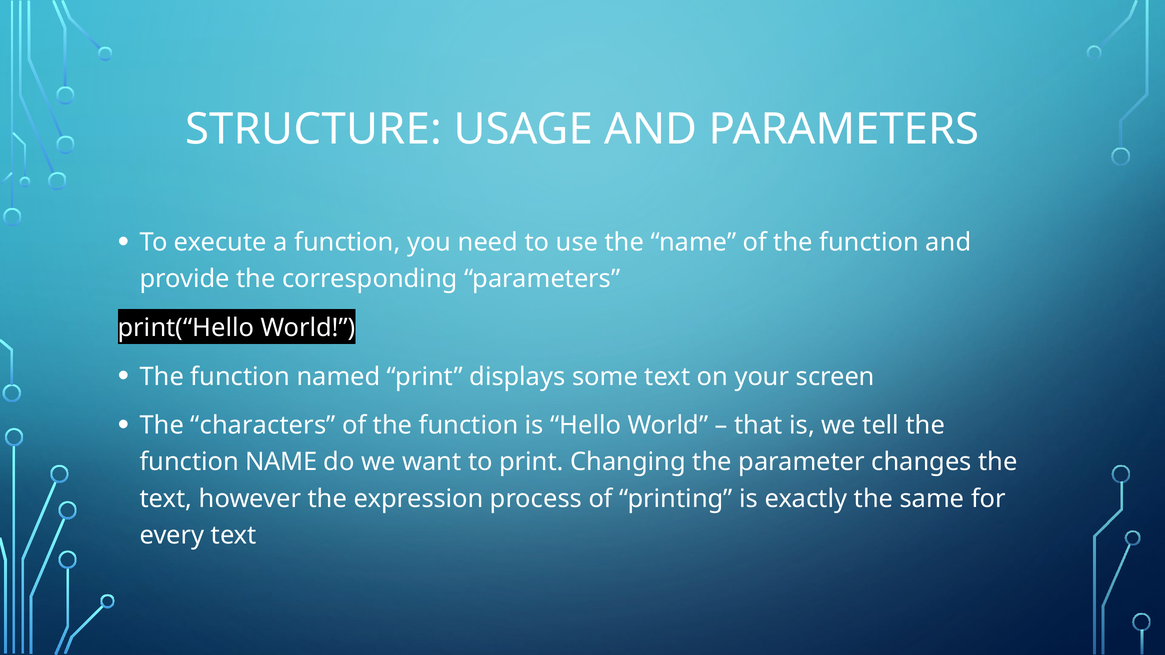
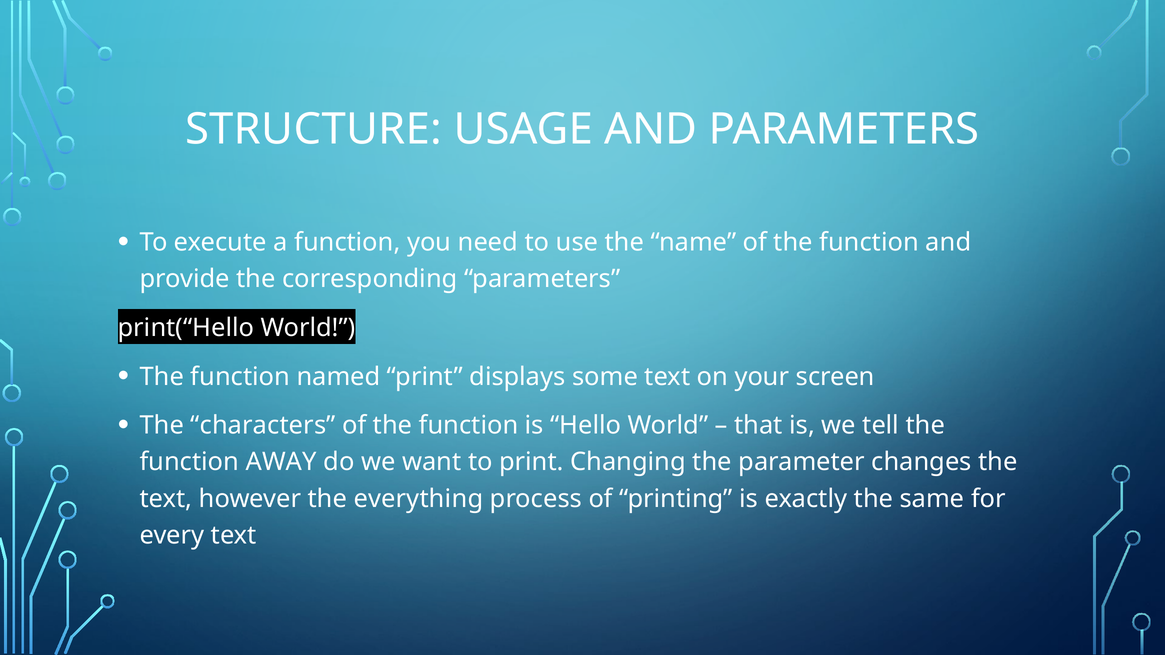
function NAME: NAME -> AWAY (281, 462)
expression: expression -> everything (418, 499)
